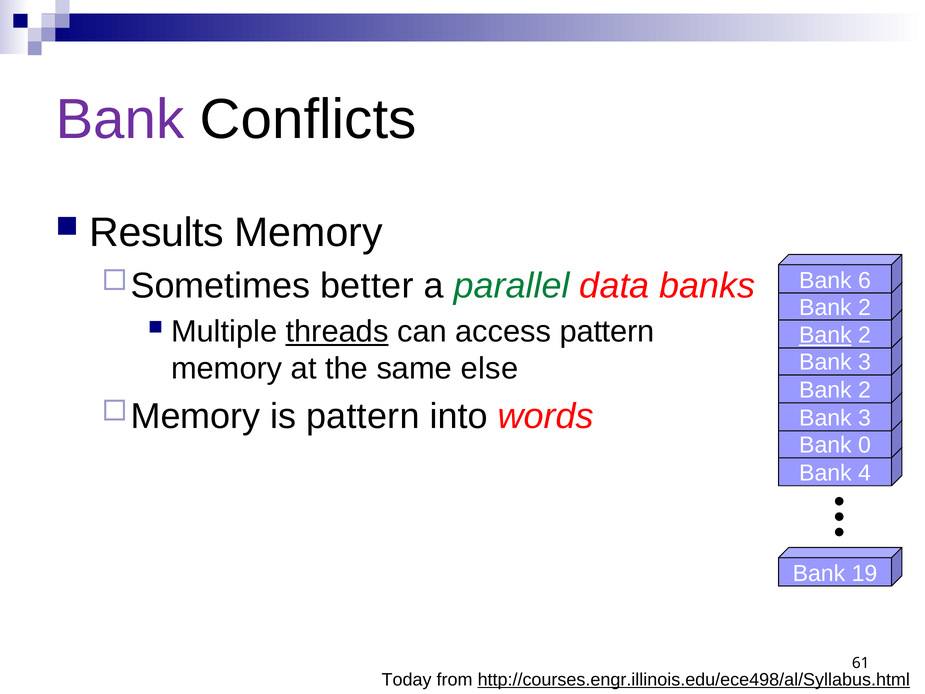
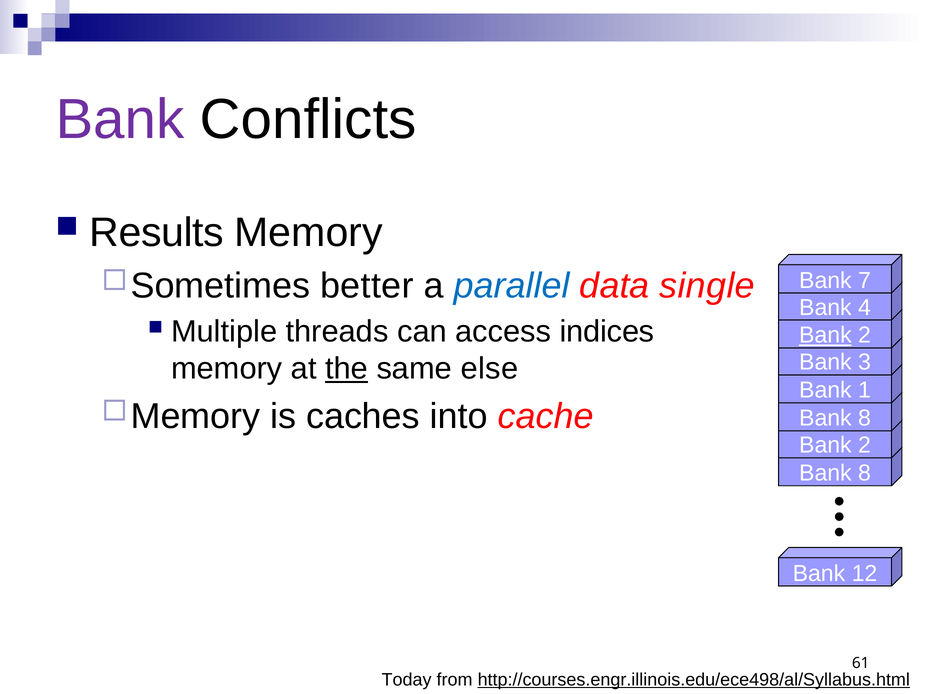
parallel colour: green -> blue (512, 286)
banks: banks -> single (707, 286)
6: 6 -> 7 (865, 280)
2: 2 -> 4 (865, 307)
threads underline: present -> none (337, 332)
access pattern: pattern -> indices (607, 332)
the underline: none -> present (347, 369)
2: 2 -> 1 (865, 390)
is pattern: pattern -> caches (363, 416)
words: words -> cache (546, 416)
3: 3 -> 8 (865, 418)
0: 0 -> 2 (865, 445)
4: 4 -> 8 (865, 473)
19: 19 -> 12 (864, 573)
